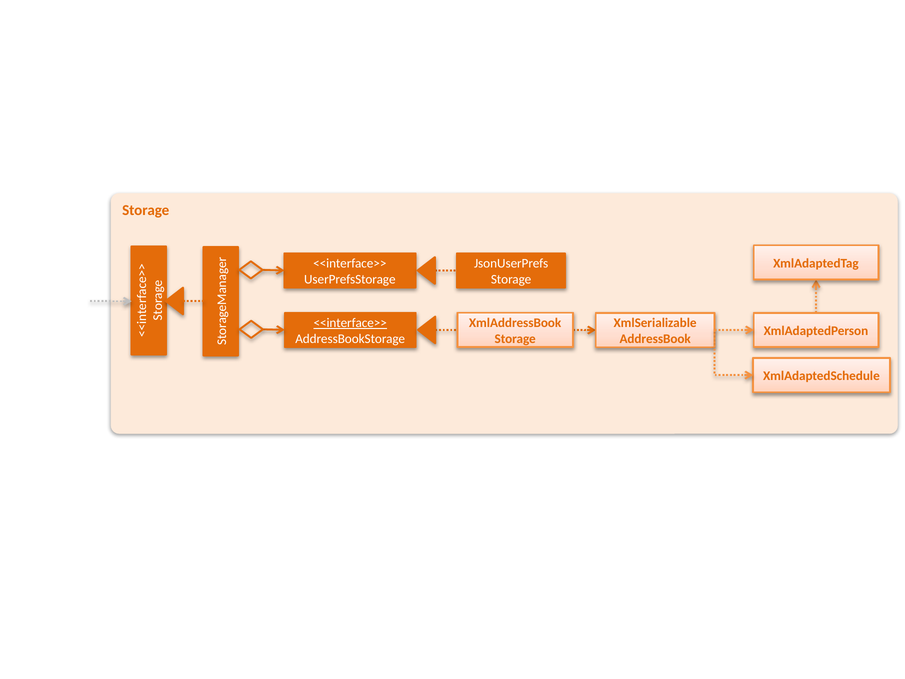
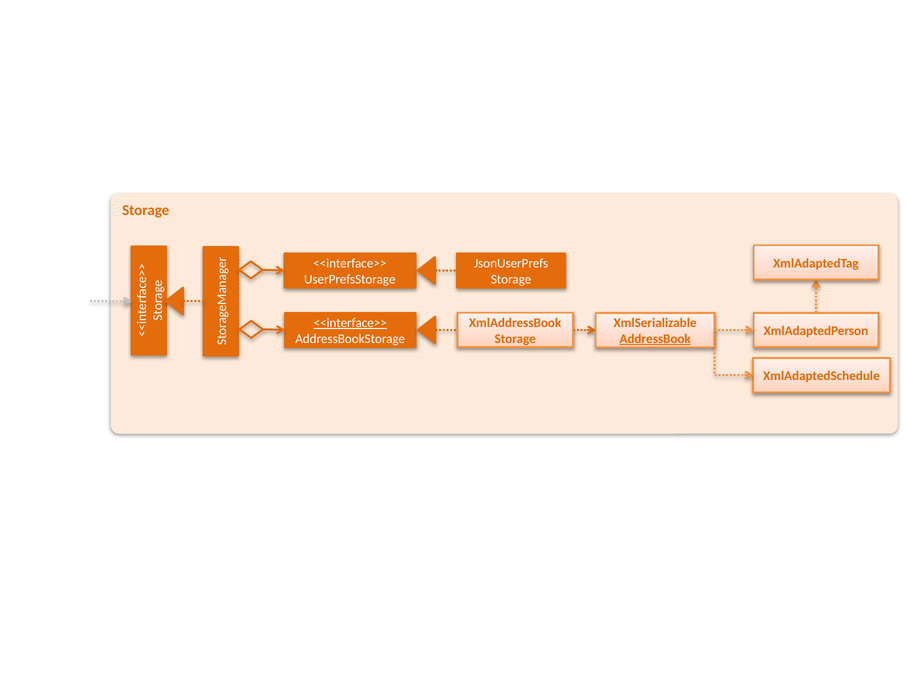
AddressBook underline: none -> present (655, 339)
